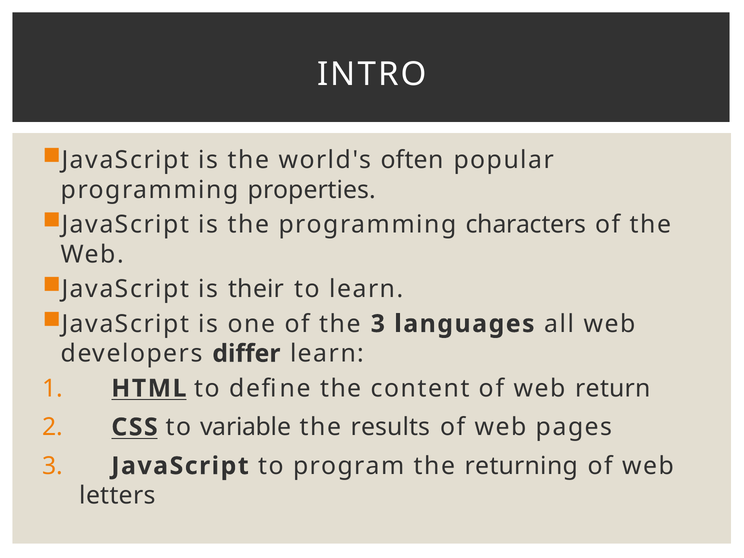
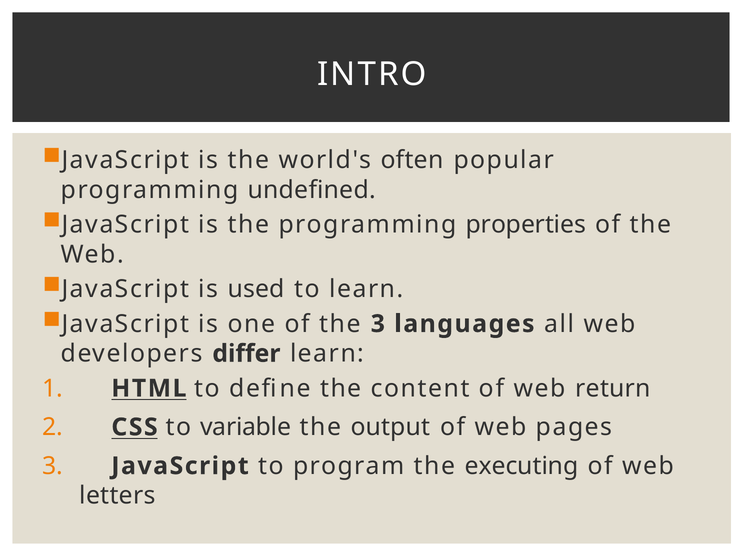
properties: properties -> undefined (312, 190)
characters: characters -> properties (526, 225)
their: their -> used (256, 289)
results: results -> output (390, 427)
returning: returning -> executing (522, 466)
